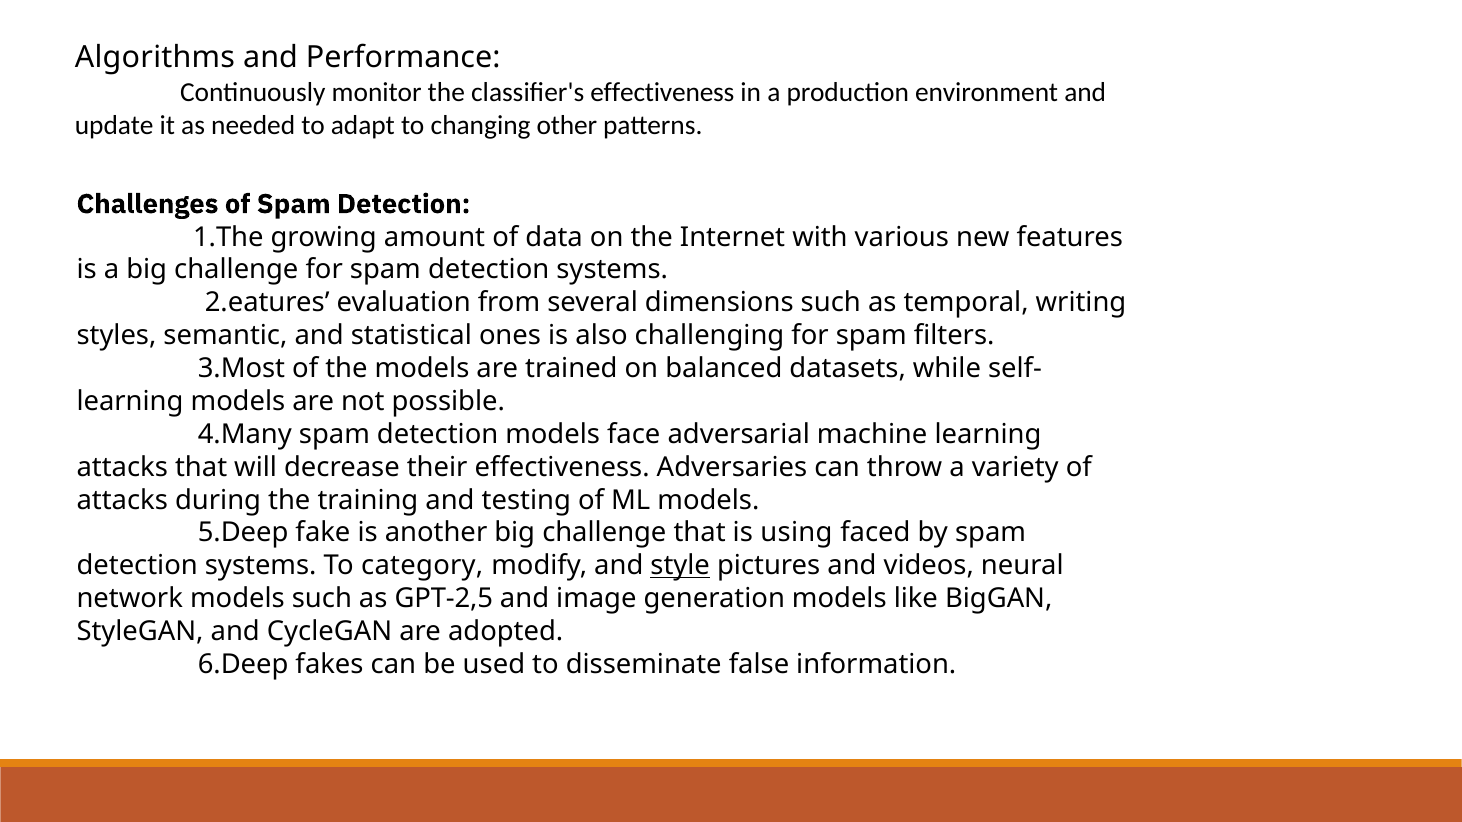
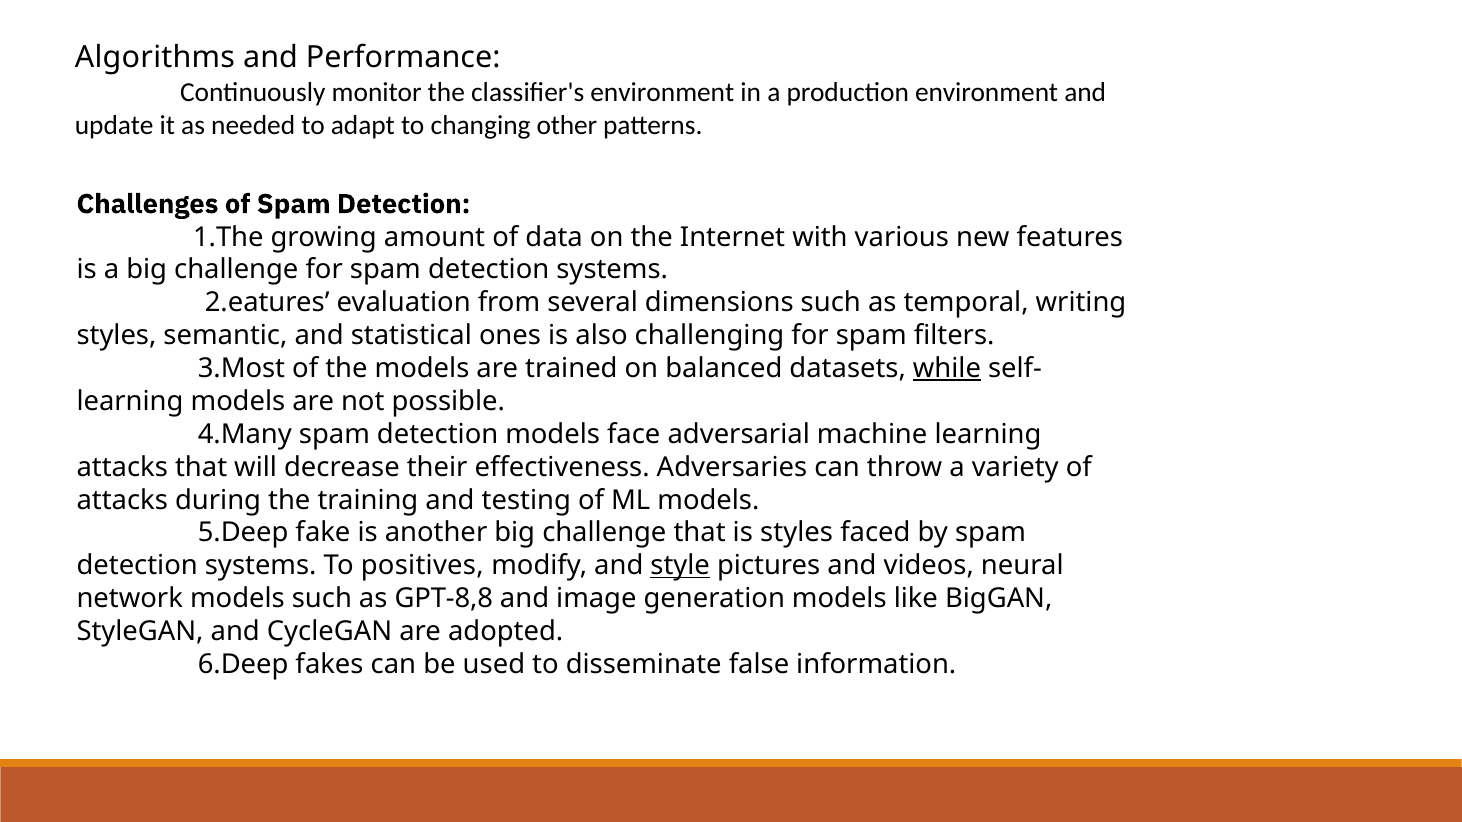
classifier's effectiveness: effectiveness -> environment (662, 92)
while underline: none -> present (947, 369)
is using: using -> styles (797, 533)
category: category -> positives (422, 566)
GPT-2,5: GPT-2,5 -> GPT-8,8 (444, 599)
